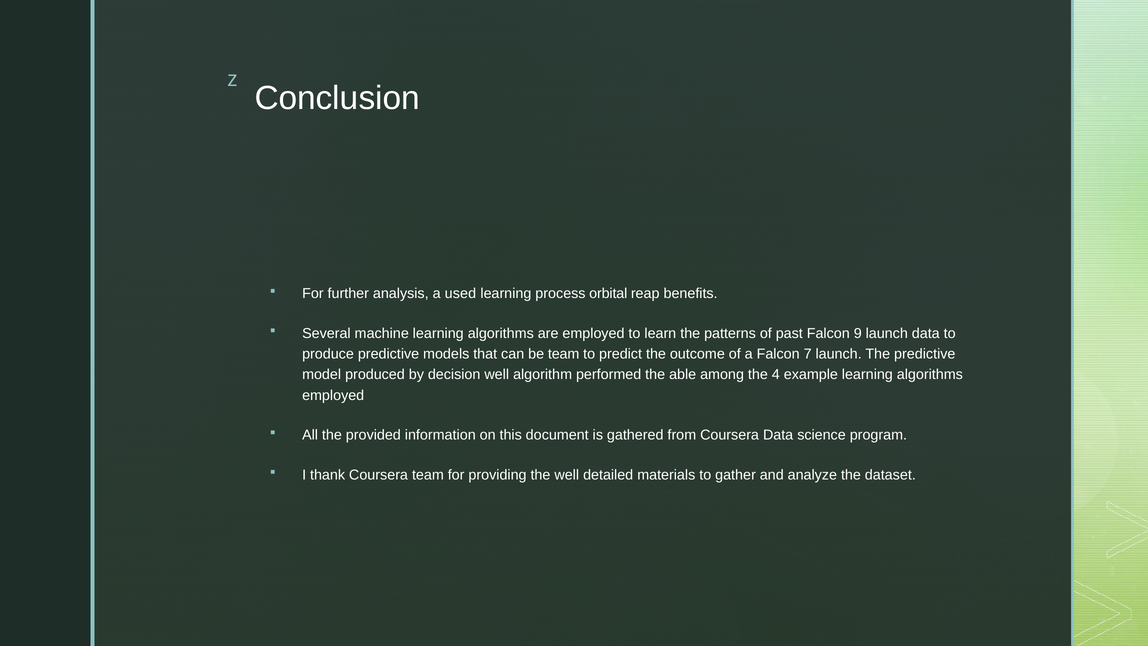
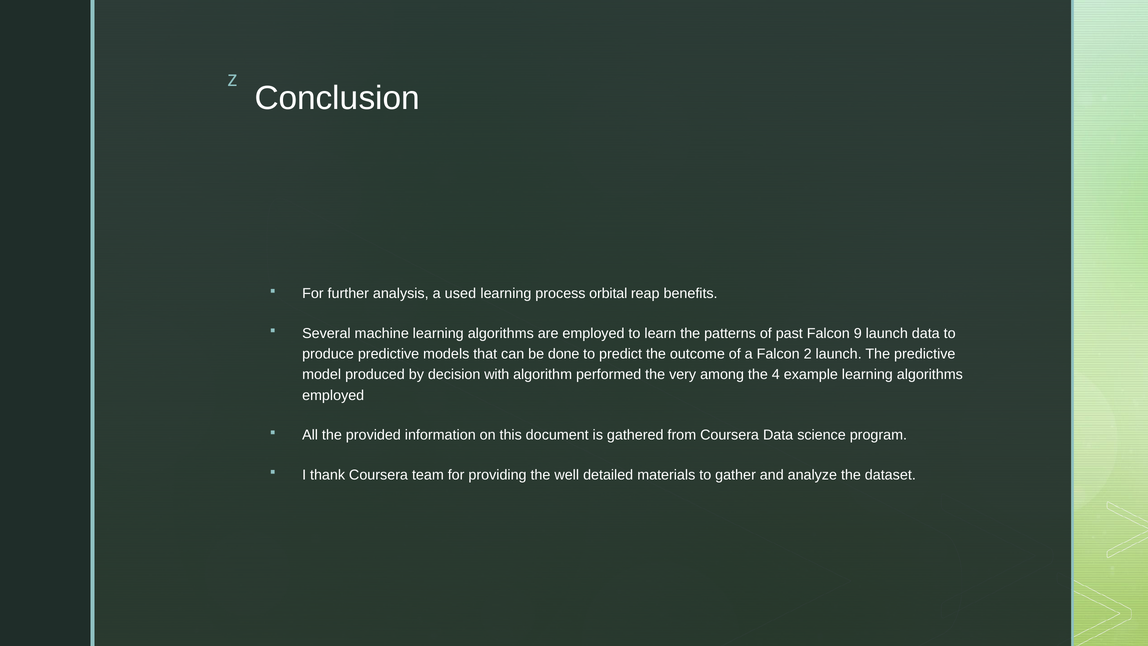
be team: team -> done (564, 354)
7: 7 -> 2 (808, 354)
decision well: well -> with (497, 375)
able: able -> very (683, 375)
